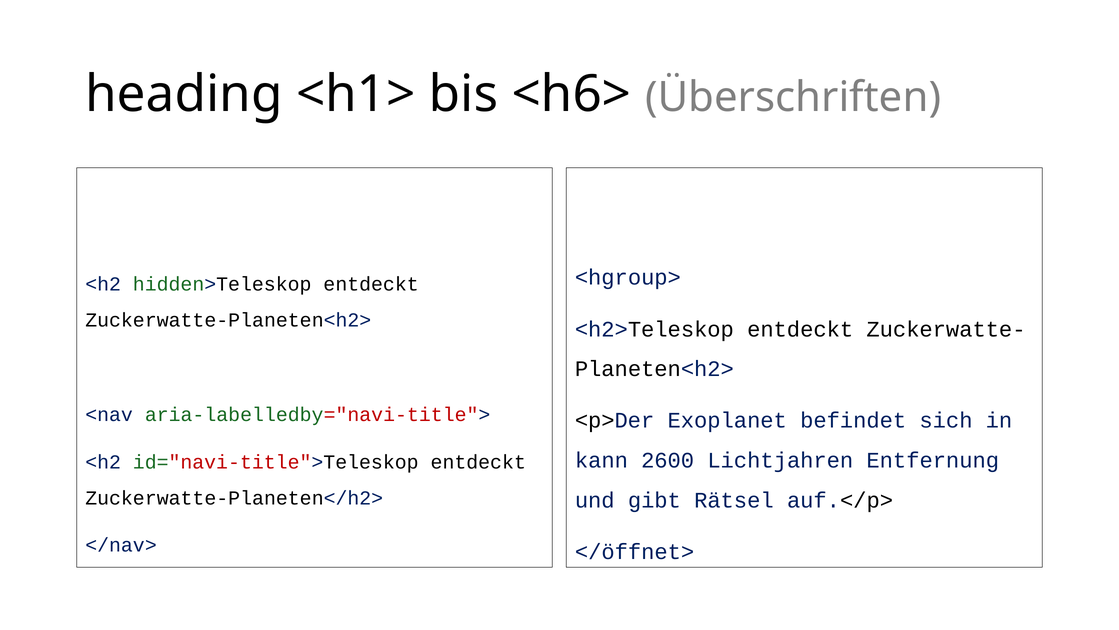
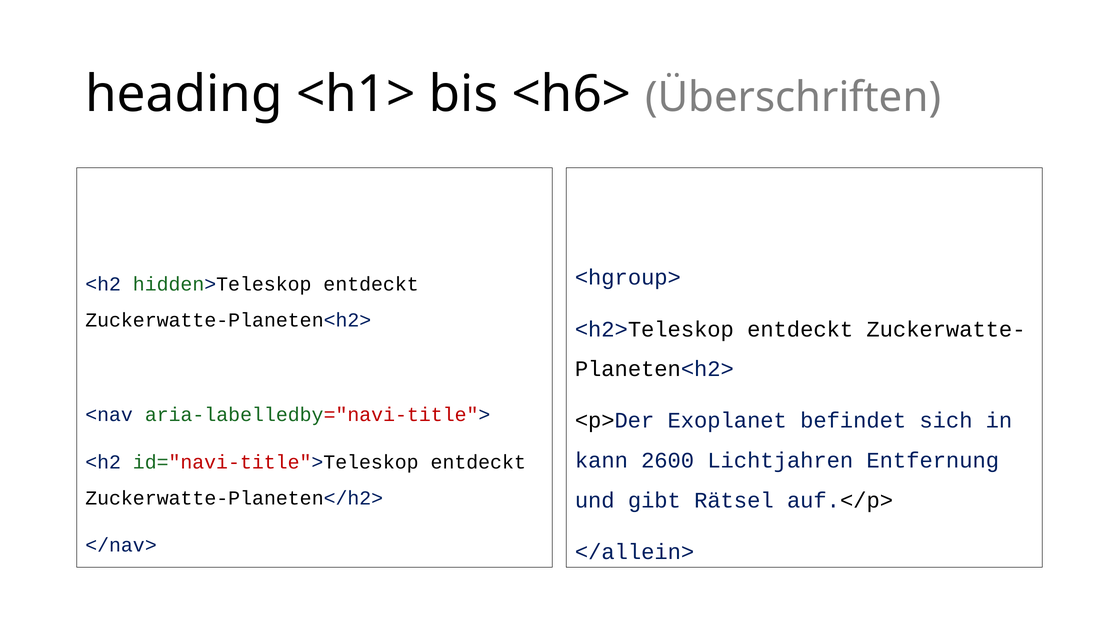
</öffnet>: </öffnet> -> </allein> (635, 551)
